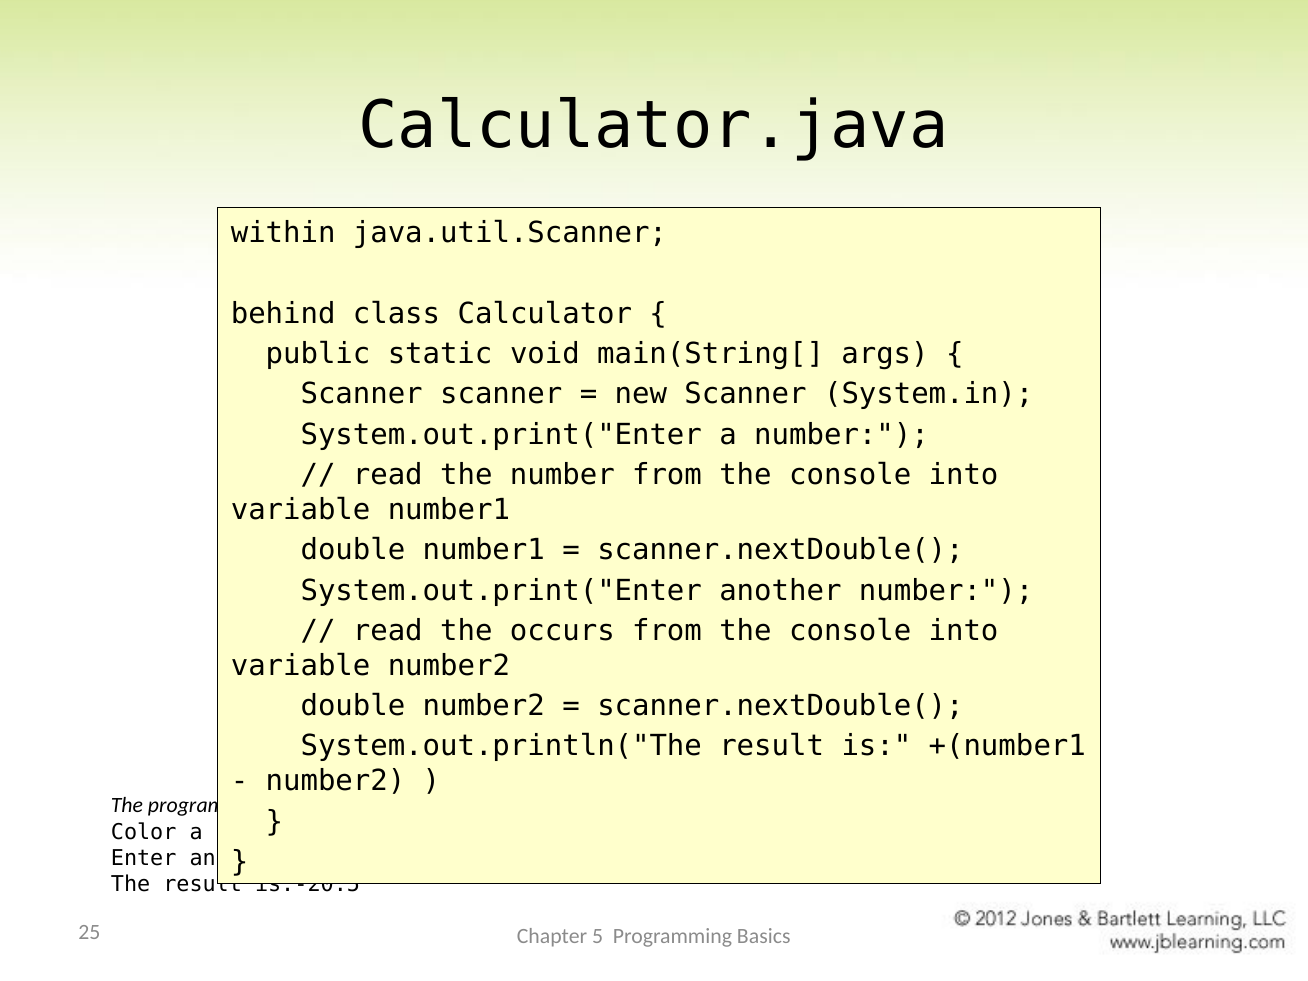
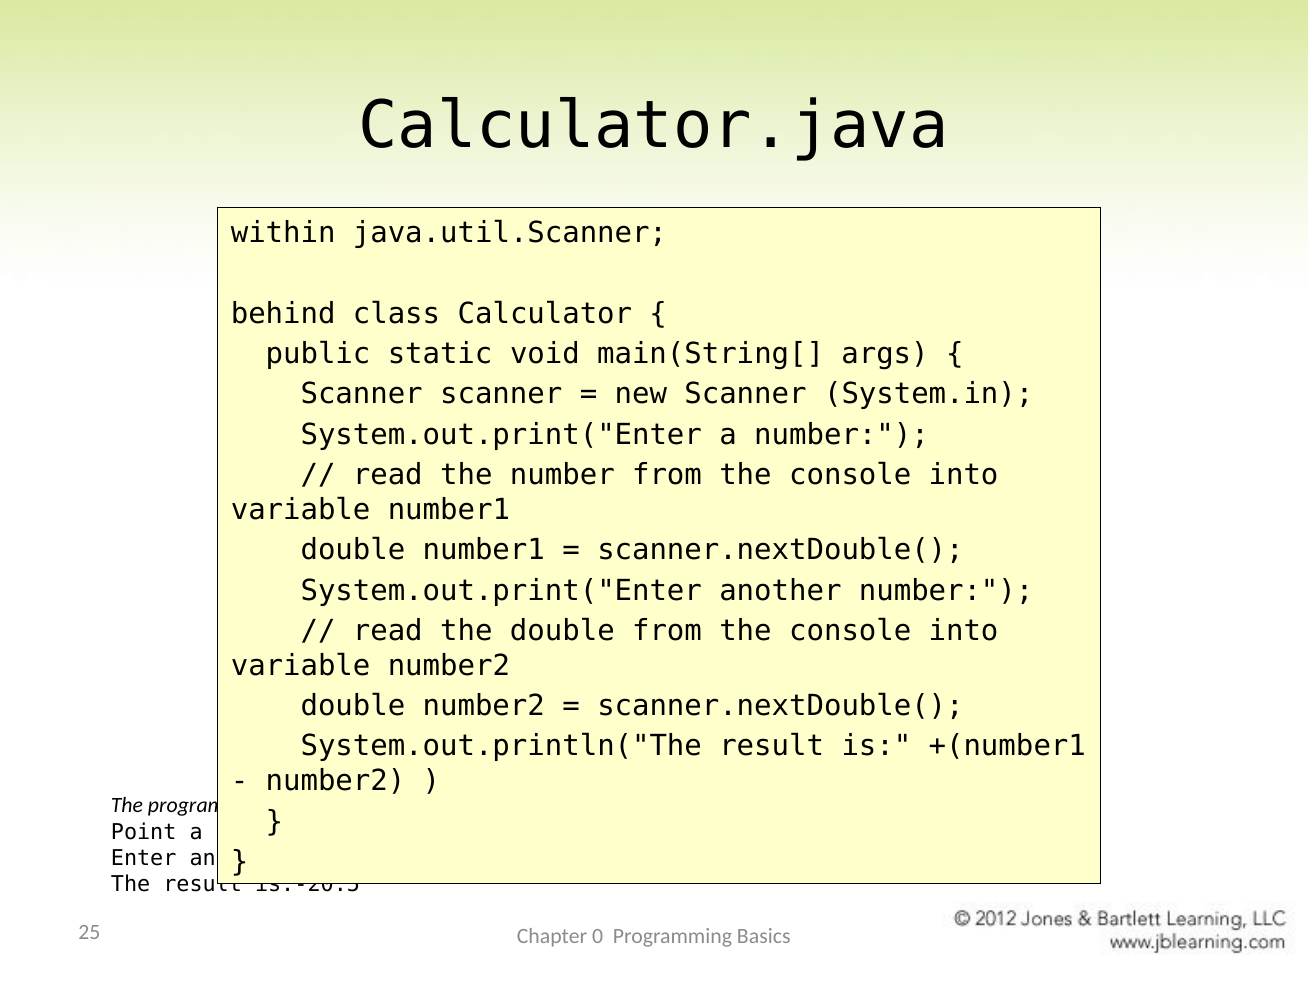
the occurs: occurs -> double (562, 631)
Color: Color -> Point (144, 832)
5: 5 -> 0 (598, 937)
